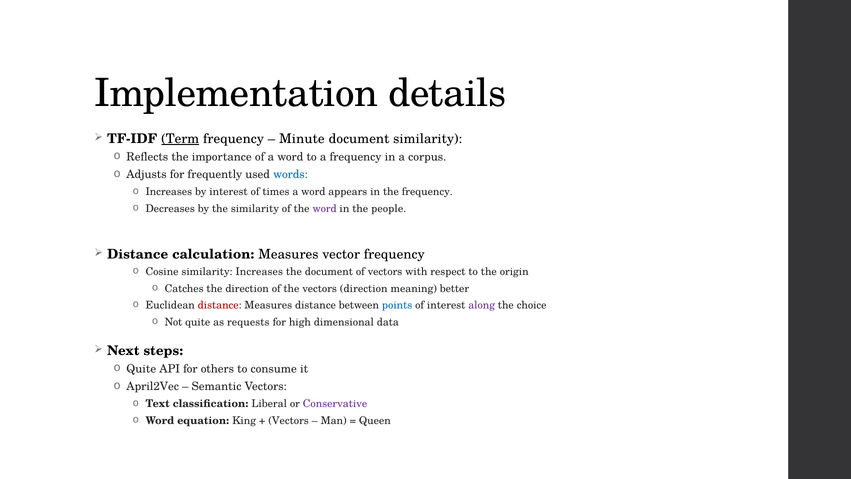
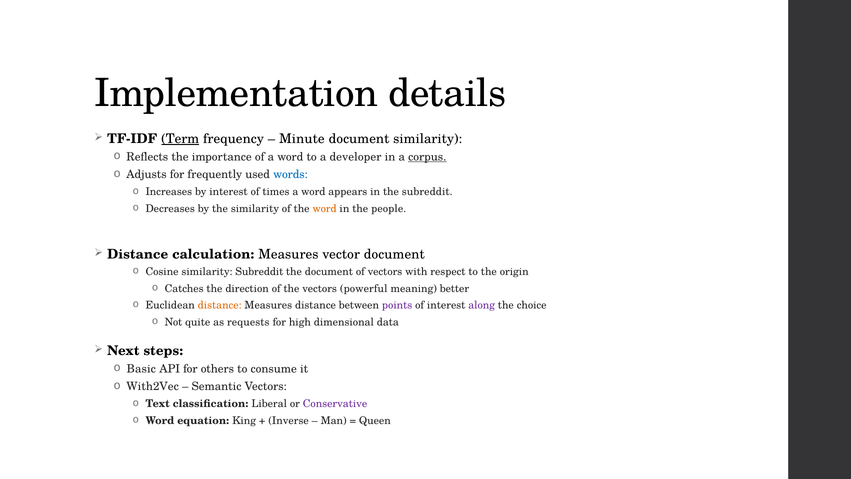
a frequency: frequency -> developer (355, 157)
corpus underline: none -> present (427, 157)
the frequency: frequency -> subreddit (427, 192)
word colour: purple -> orange (325, 209)
vector frequency: frequency -> document (394, 254)
similarity Increases: Increases -> Subreddit (259, 271)
vectors direction: direction -> powerful (364, 288)
distance colour: red -> orange (220, 305)
points colour: blue -> purple (397, 305)
Quite: Quite -> Basic (141, 369)
April2Vec: April2Vec -> With2Vec (153, 386)
Vectors: Vectors -> Inverse (289, 420)
